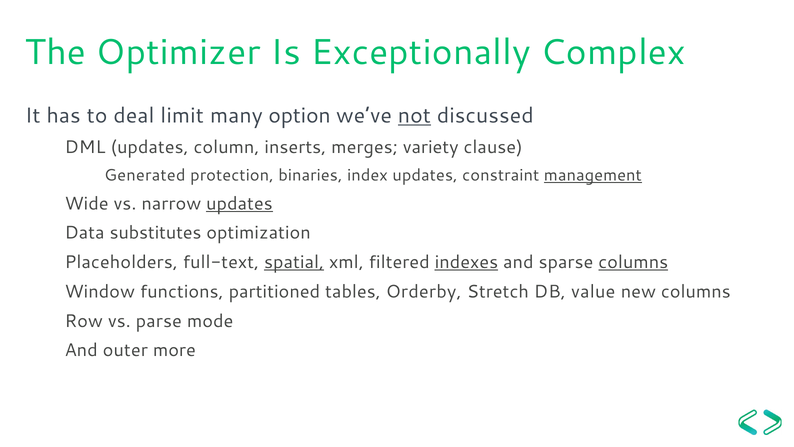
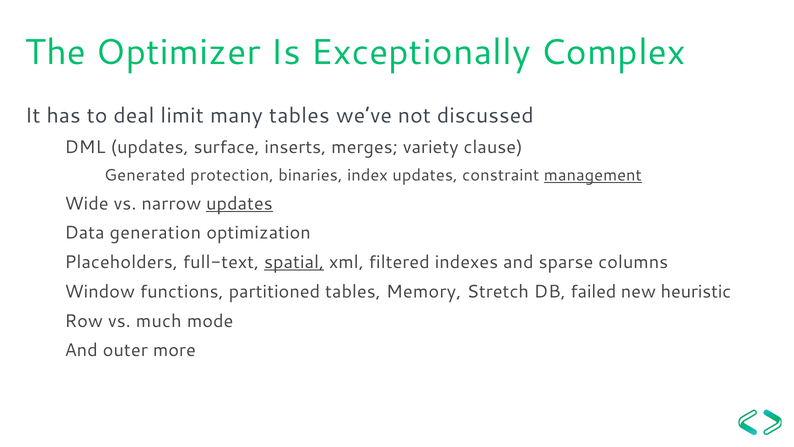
many option: option -> tables (299, 116)
not underline: present -> none (414, 116)
column: column -> surface (227, 147)
substitutes: substitutes -> generation (155, 233)
indexes underline: present -> none (466, 262)
columns underline: present -> none (633, 262)
Orderby: Orderby -> Memory (424, 291)
value: value -> failed (593, 291)
new columns: columns -> heuristic (696, 291)
parse: parse -> much (159, 321)
